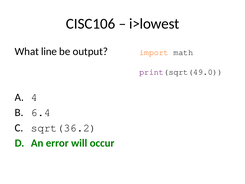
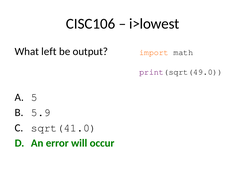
line: line -> left (49, 51)
4: 4 -> 5 (34, 97)
6.4: 6.4 -> 5.9 (41, 112)
sqrt(36.2: sqrt(36.2 -> sqrt(41.0 (64, 128)
